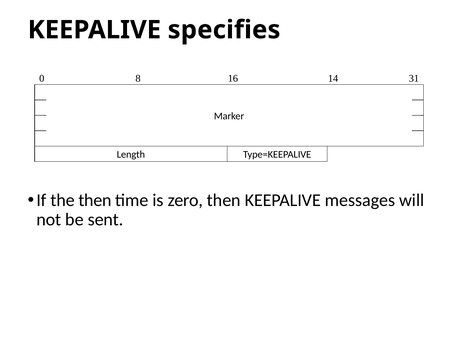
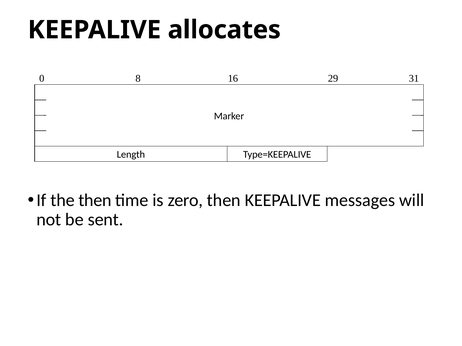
specifies: specifies -> allocates (224, 30)
14: 14 -> 29 (333, 78)
